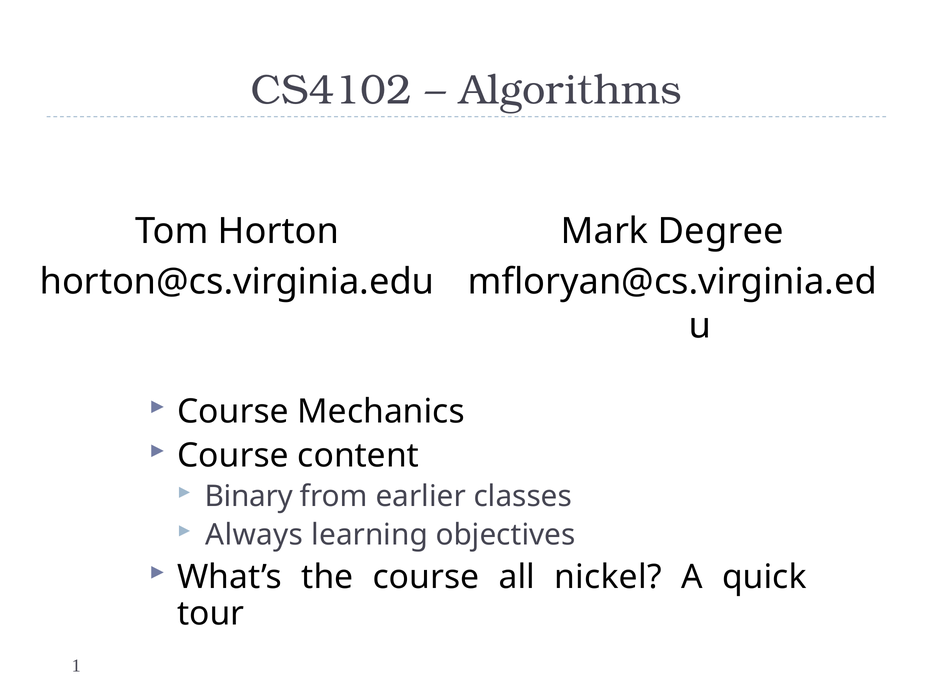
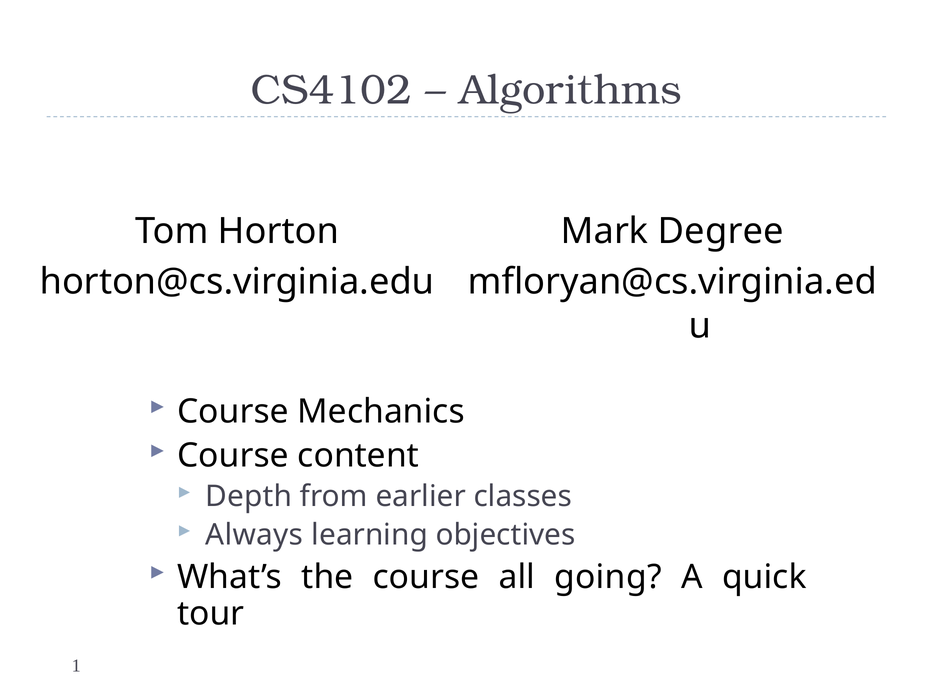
Binary: Binary -> Depth (249, 496)
nickel: nickel -> going (608, 577)
